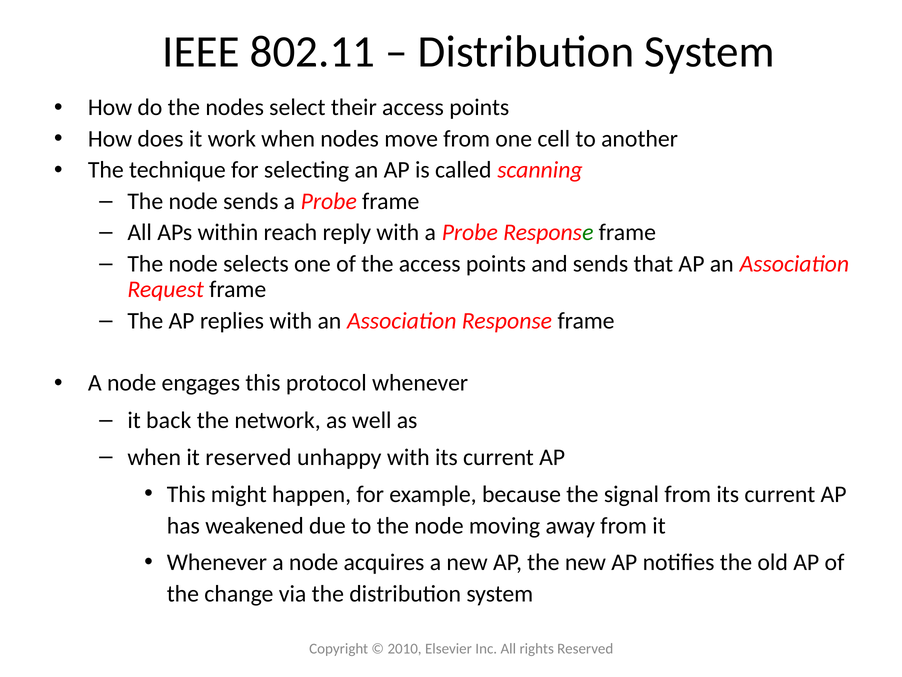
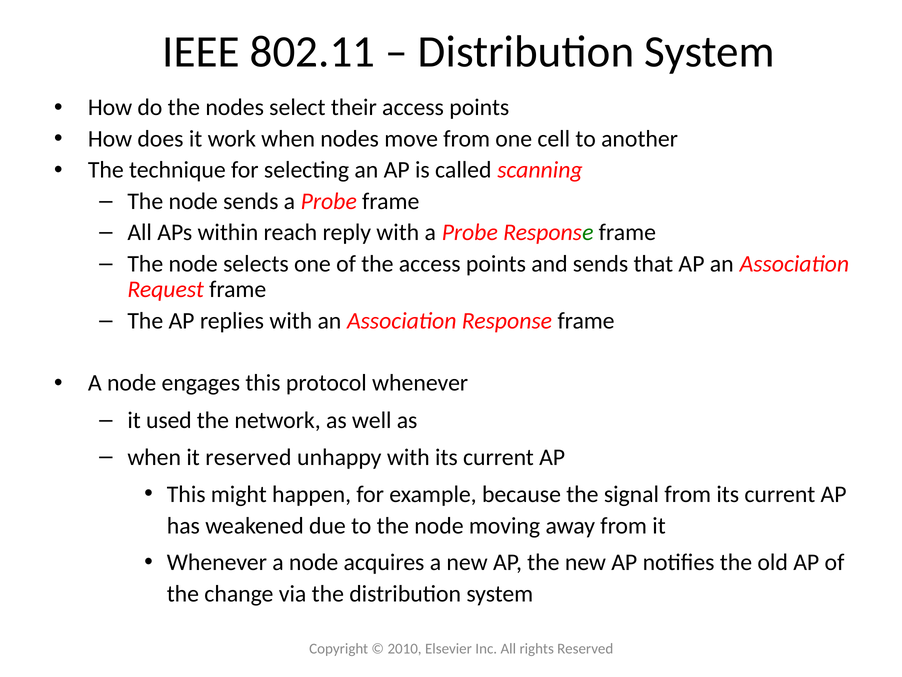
back: back -> used (169, 420)
